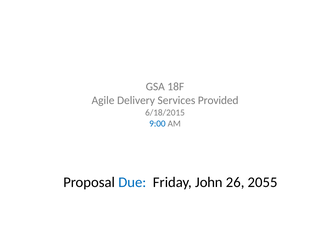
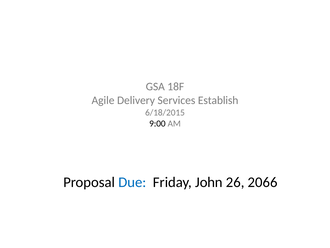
Provided: Provided -> Establish (218, 100)
9:00 colour: blue -> black (157, 123)
2055: 2055 -> 2066 (263, 182)
